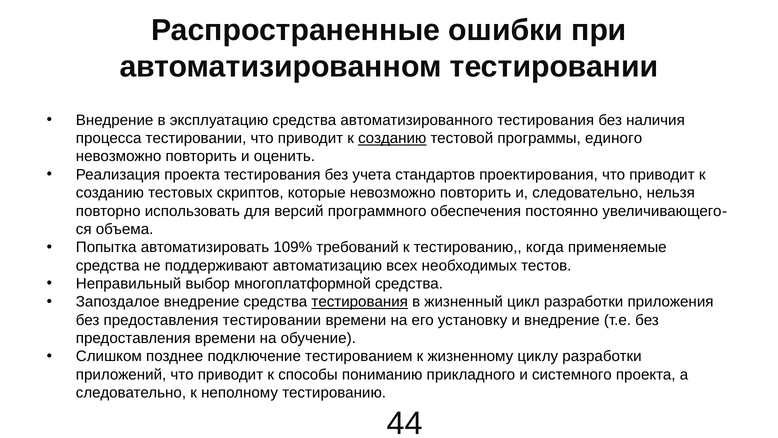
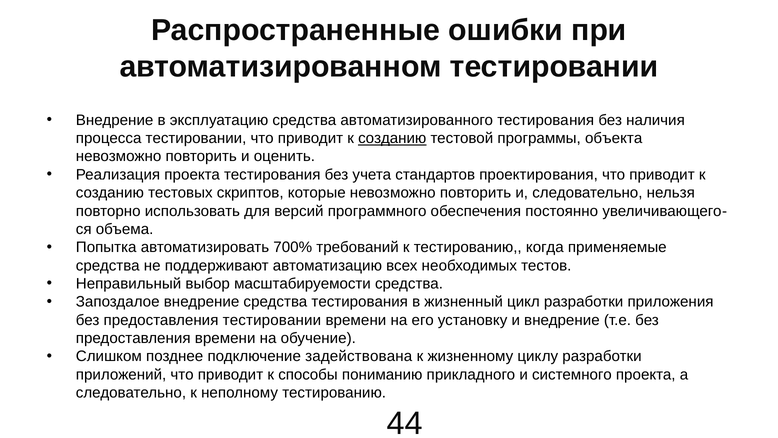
единого: единого -> объекта (614, 138)
109%: 109% -> 700% (293, 247)
многоплатформной: многоплатформной -> масштабируемости (302, 284)
тестирования underline: present -> none (360, 302)
тестированием: тестированием -> задействована (359, 356)
